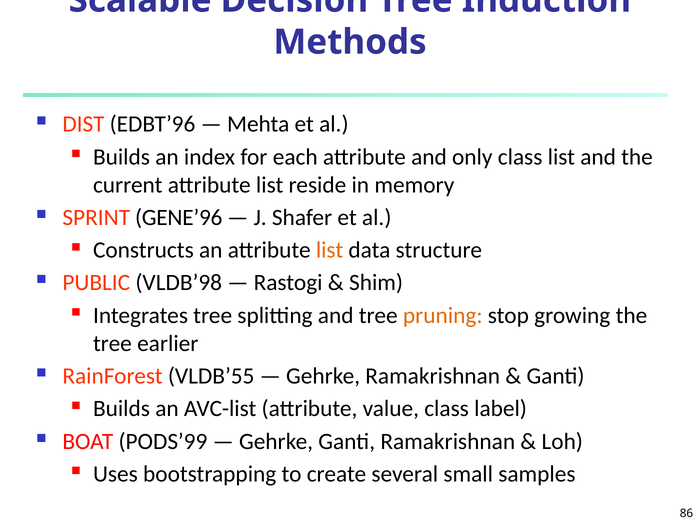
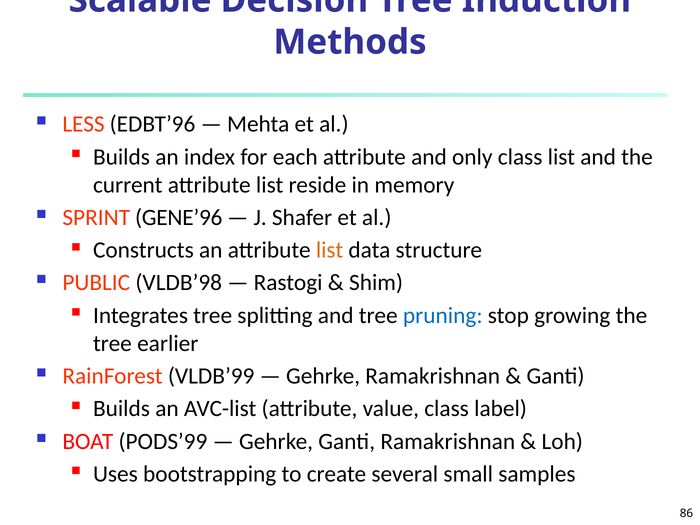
DIST: DIST -> LESS (84, 124)
pruning colour: orange -> blue (443, 315)
VLDB’55: VLDB’55 -> VLDB’99 (211, 376)
